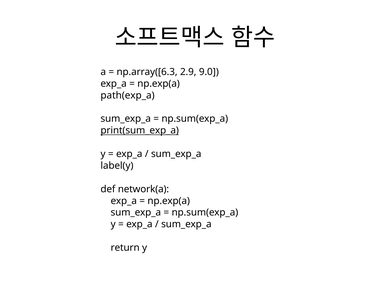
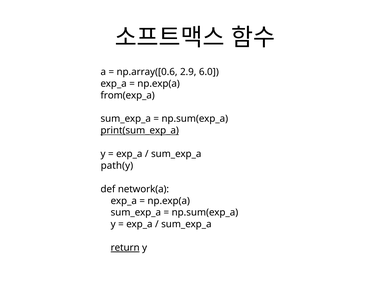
np.array([6.3: np.array([6.3 -> np.array([0.6 (147, 72)
9.0: 9.0 -> 6.0 (209, 72)
path(exp_a: path(exp_a -> from(exp_a (128, 95)
label(y: label(y -> path(y (117, 165)
return underline: none -> present (125, 247)
